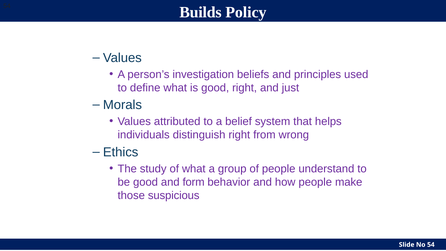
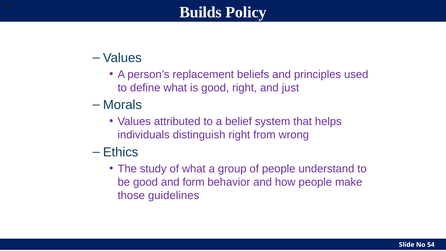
investigation: investigation -> replacement (203, 74)
suspicious: suspicious -> guidelines (174, 195)
